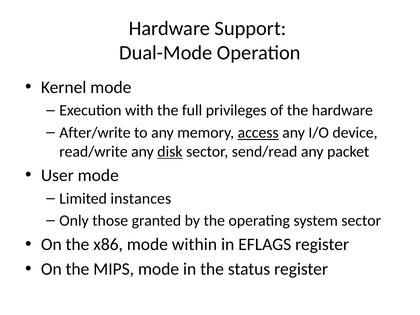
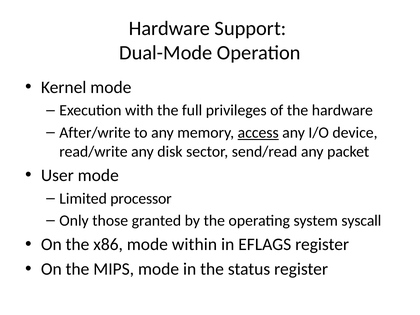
disk underline: present -> none (170, 152)
instances: instances -> processor (141, 198)
system sector: sector -> syscall (361, 221)
